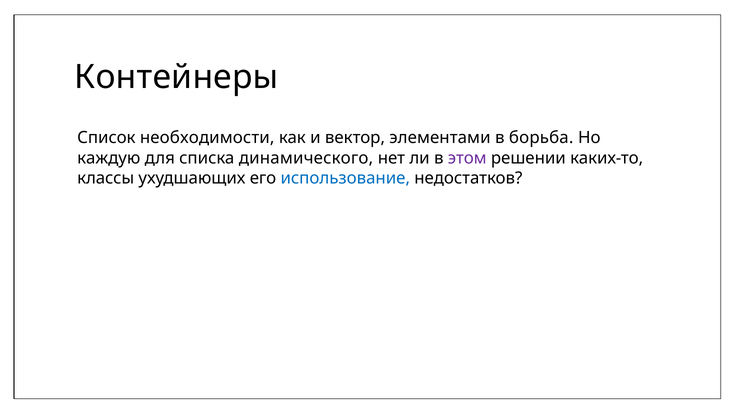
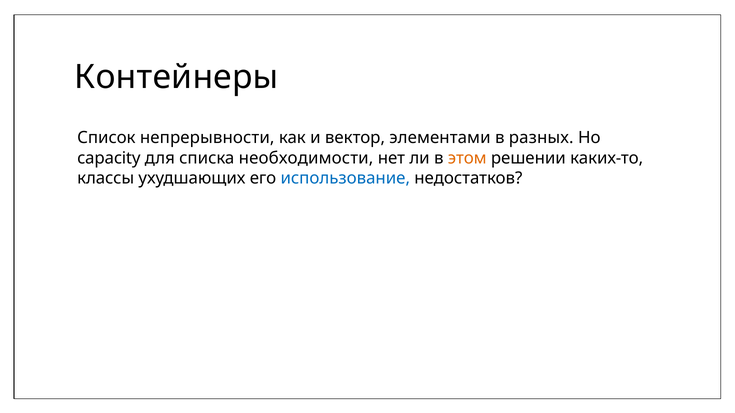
необходимости: необходимости -> непрерывности (207, 138)
борьба: борьба -> разных (541, 138)
каждую: каждую -> capacity (109, 158)
динамического: динамического -> необходимости (306, 158)
этом colour: purple -> orange (467, 158)
